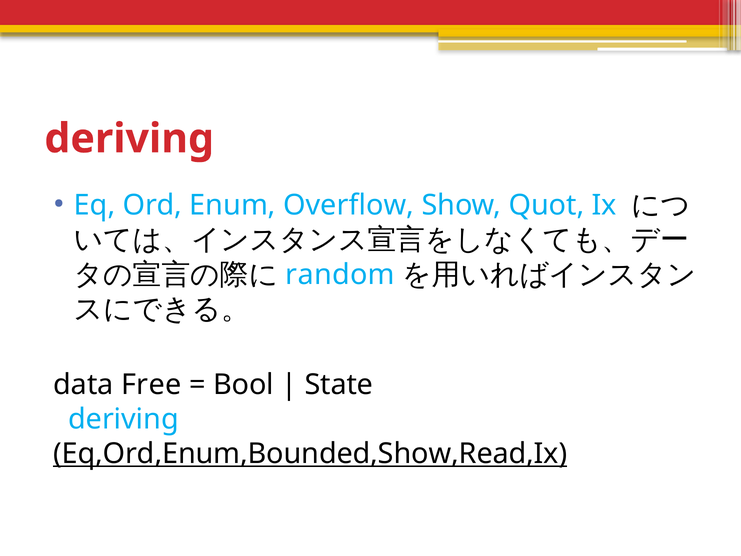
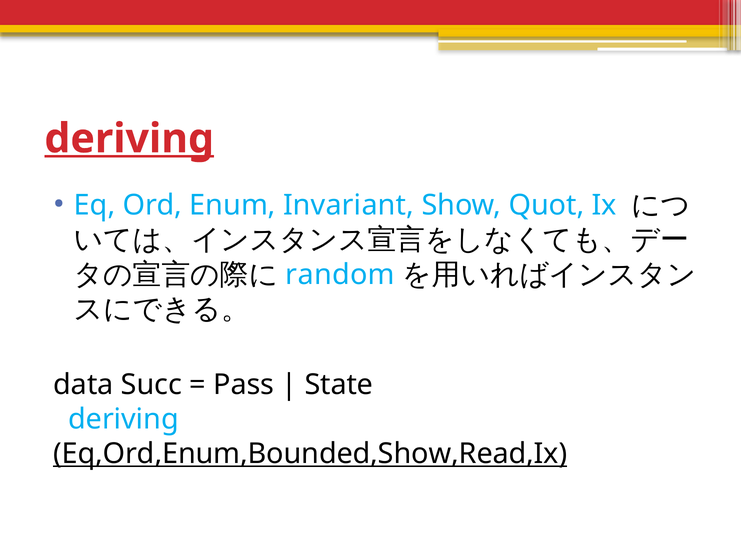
deriving underline: none -> present (129, 139)
Overflow: Overflow -> Invariant (349, 205)
Free: Free -> Succ (151, 384)
Bool: Bool -> Pass (244, 384)
